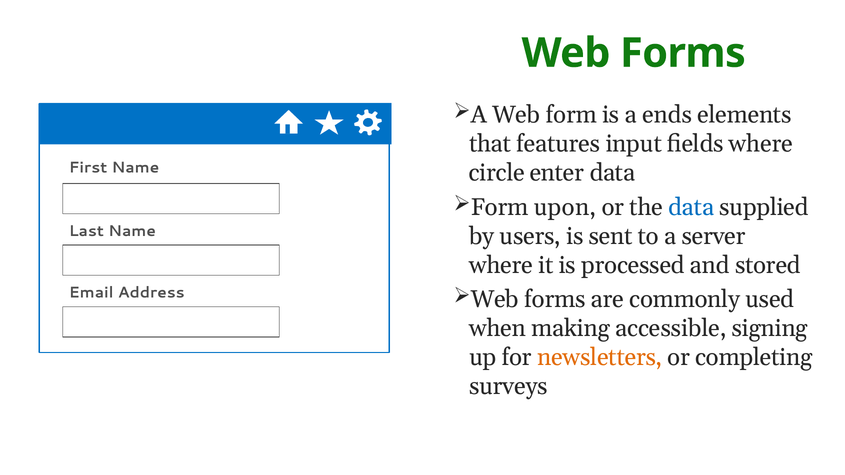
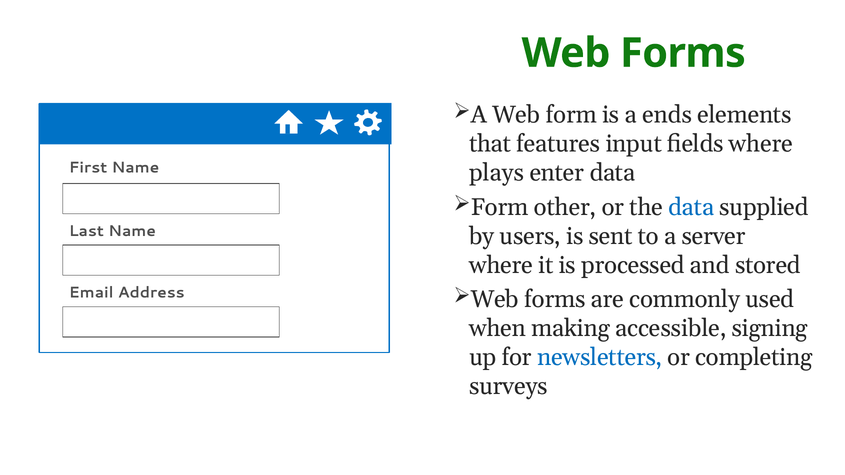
circle: circle -> plays (497, 173)
upon: upon -> other (565, 207)
newsletters colour: orange -> blue (600, 358)
